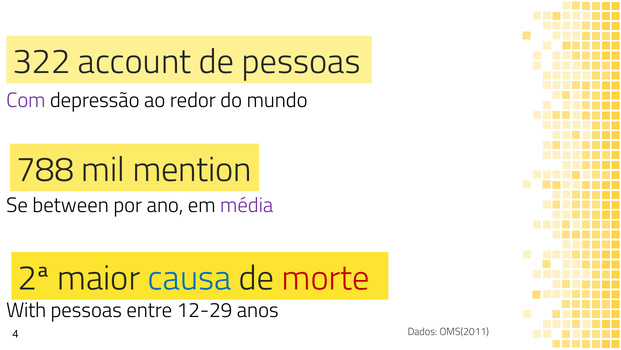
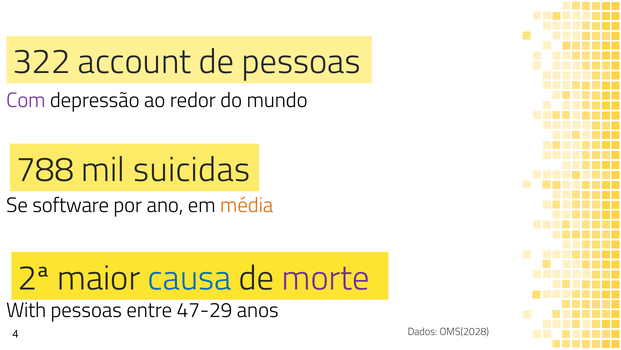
mention: mention -> suicidas (192, 170)
between: between -> software (71, 205)
média colour: purple -> orange (247, 205)
morte colour: red -> purple (326, 278)
12-29: 12-29 -> 47-29 (205, 310)
OMS(2011: OMS(2011 -> OMS(2028 (464, 331)
